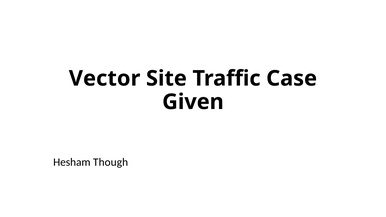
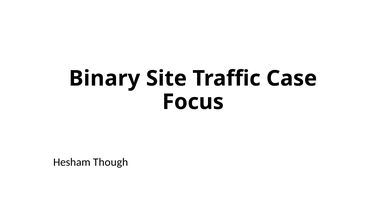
Vector: Vector -> Binary (105, 78)
Given: Given -> Focus (193, 102)
